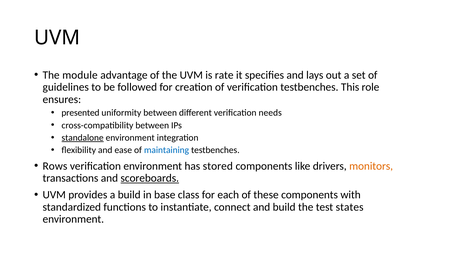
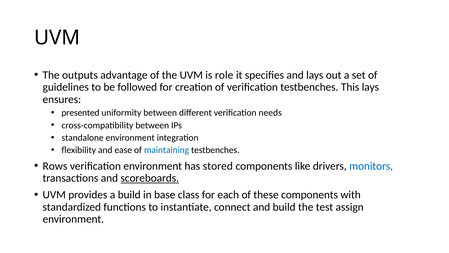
module: module -> outputs (80, 75)
rate: rate -> role (224, 75)
This role: role -> lays (370, 87)
standalone underline: present -> none (83, 137)
monitors colour: orange -> blue (371, 166)
states: states -> assign (350, 207)
